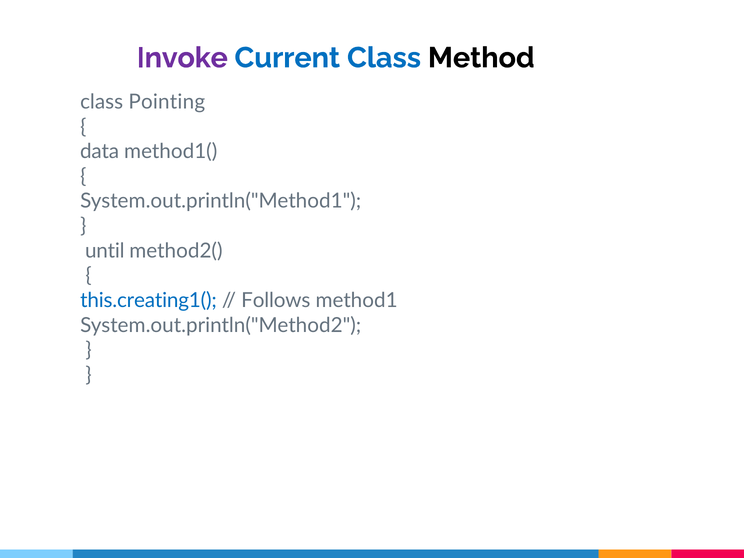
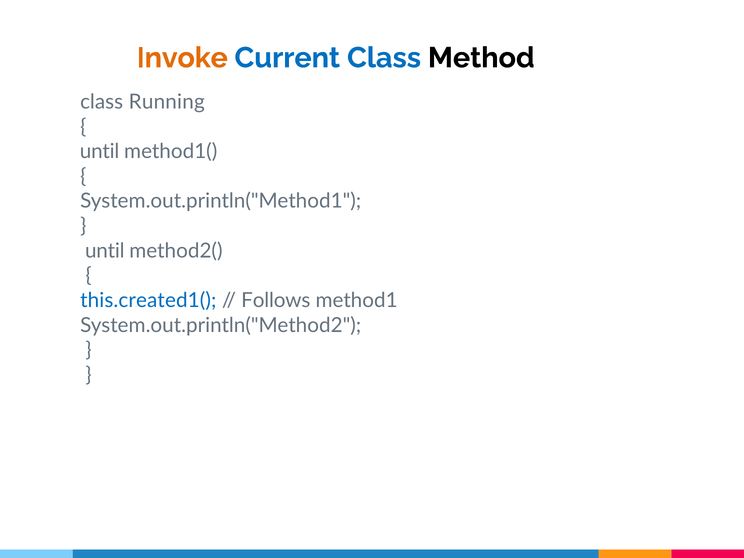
Invoke colour: purple -> orange (182, 58)
Pointing: Pointing -> Running (167, 102)
data: data -> until (100, 152)
this.creating1(: this.creating1( -> this.created1( (148, 300)
